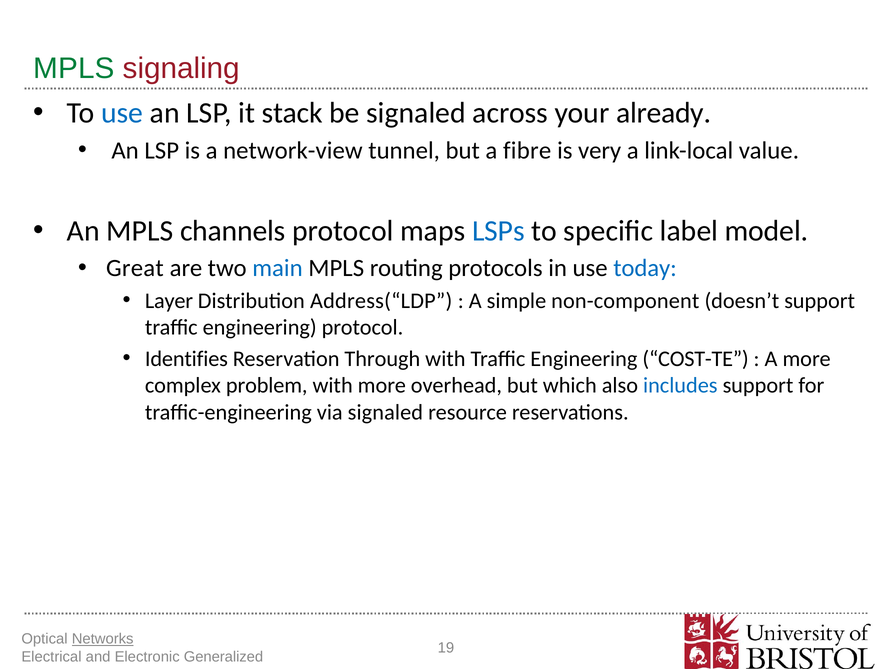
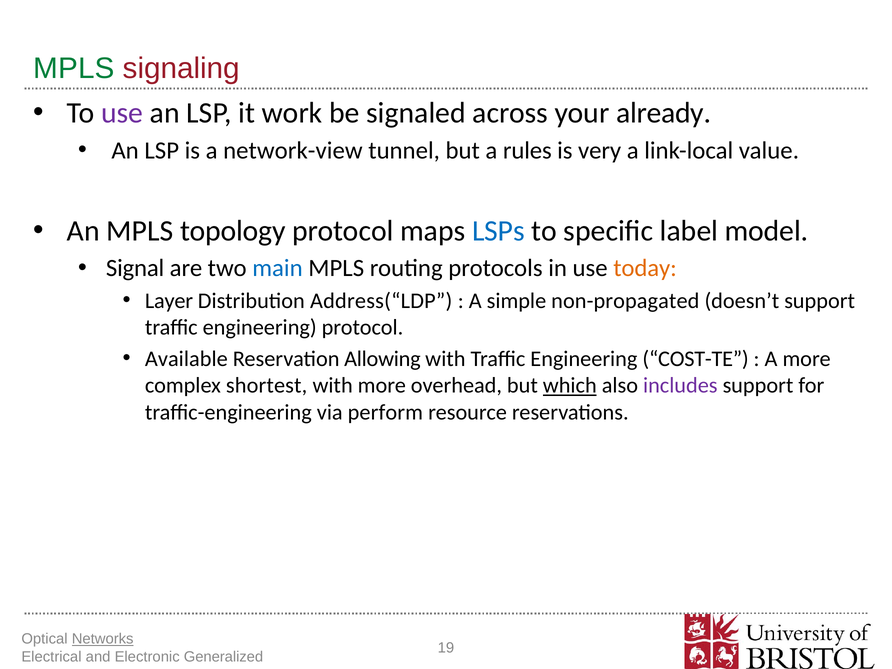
use colour: blue -> purple (122, 113)
stack: stack -> work (292, 113)
fibre: fibre -> rules (527, 150)
channels: channels -> topology (233, 231)
Great: Great -> Signal (135, 268)
today colour: blue -> orange (645, 268)
non-component: non-component -> non-propagated (625, 301)
Identifies: Identifies -> Available (186, 359)
Through: Through -> Allowing (382, 359)
problem: problem -> shortest (267, 386)
which underline: none -> present (570, 386)
includes colour: blue -> purple (680, 386)
via signaled: signaled -> perform (385, 412)
